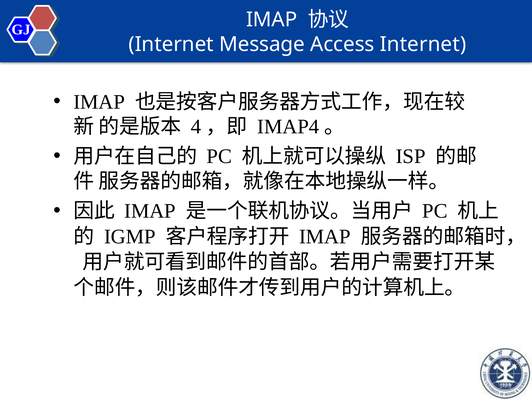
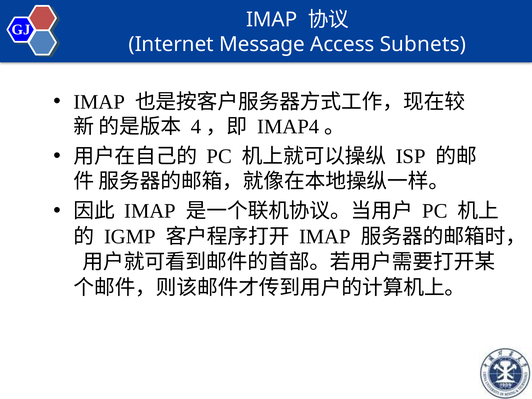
Access Internet: Internet -> Subnets (423, 44)
